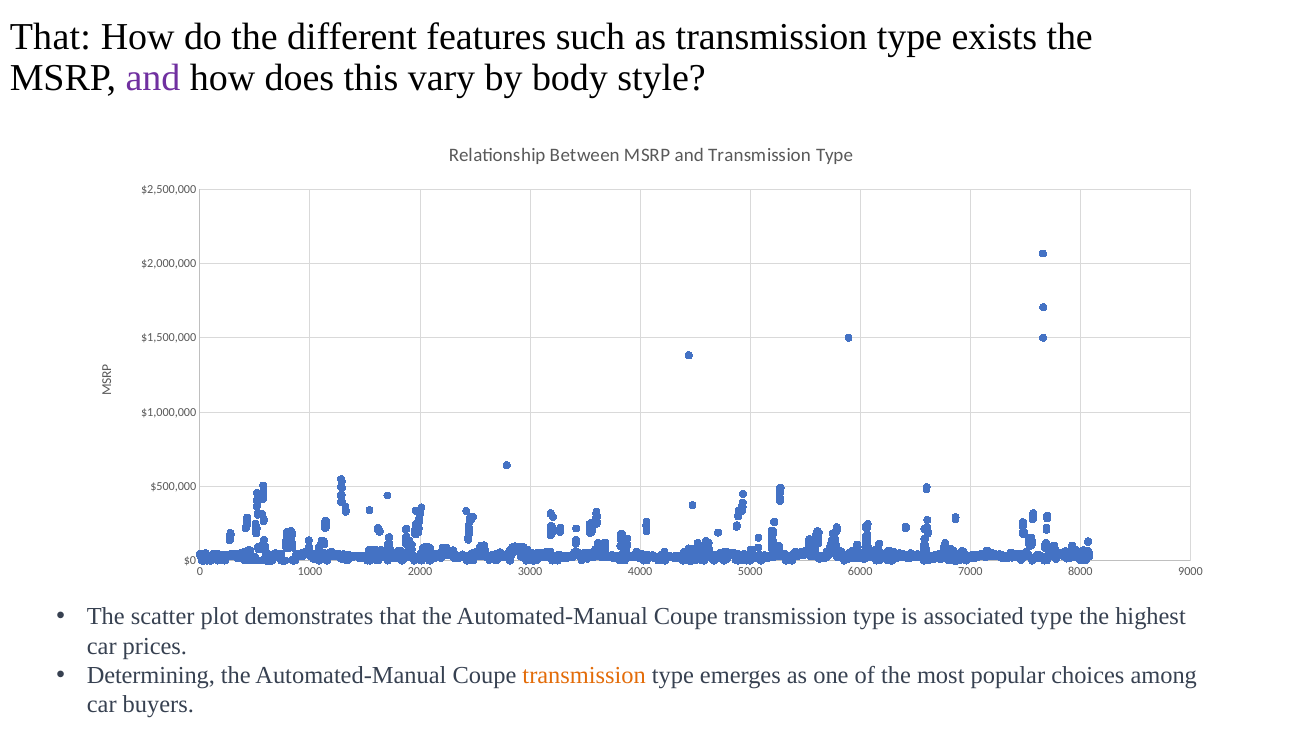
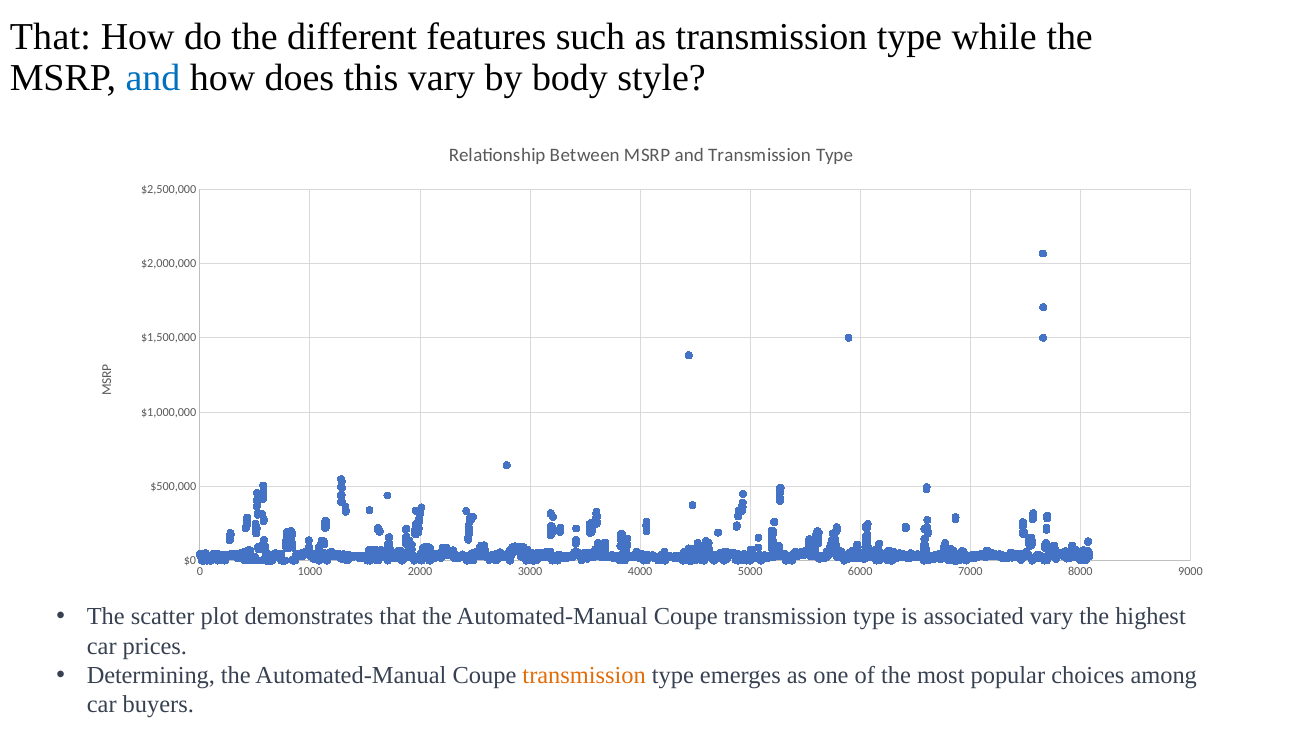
exists: exists -> while (994, 37)
and colour: purple -> blue (153, 78)
associated type: type -> vary (1052, 617)
